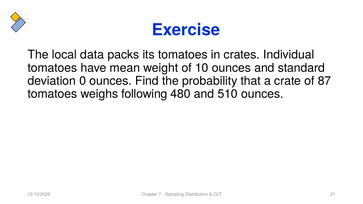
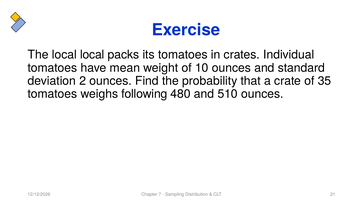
local data: data -> local (92, 55)
0: 0 -> 2 (83, 81)
87: 87 -> 35 (324, 81)
